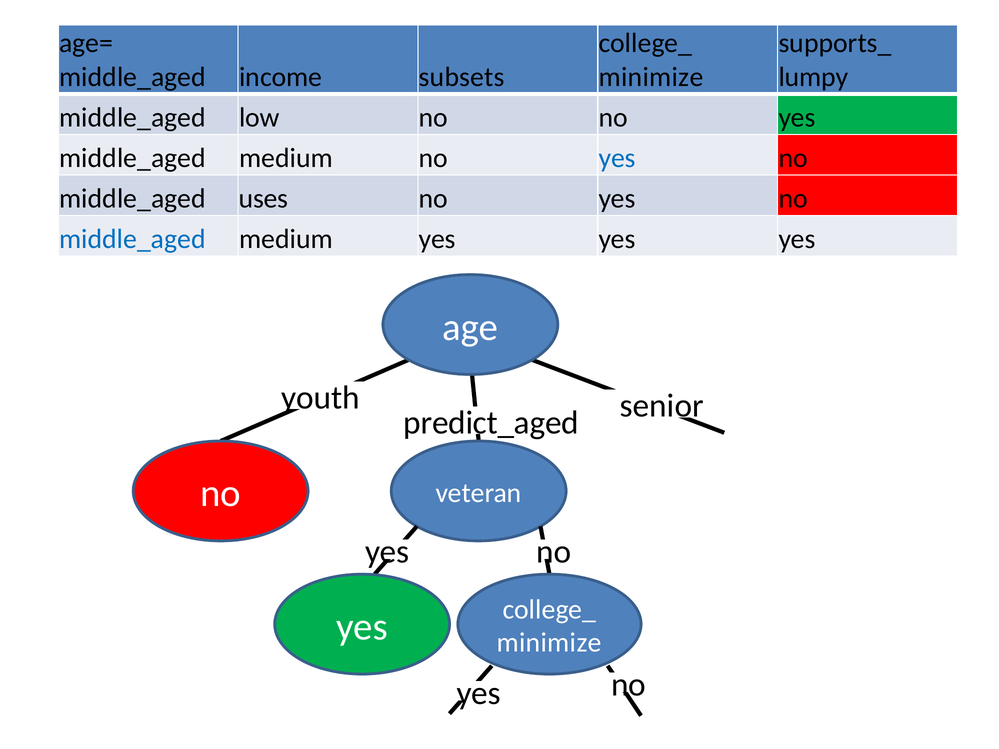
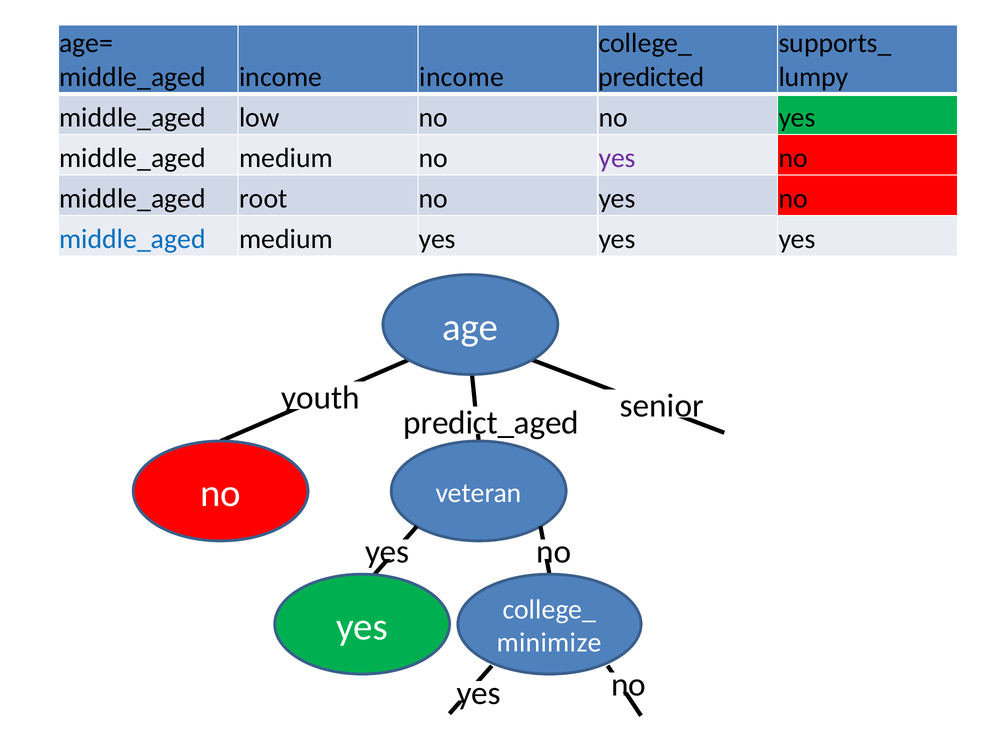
income subsets: subsets -> income (462, 77)
minimize: minimize -> predicted (651, 77)
yes colour: blue -> purple (617, 158)
uses: uses -> root (263, 199)
